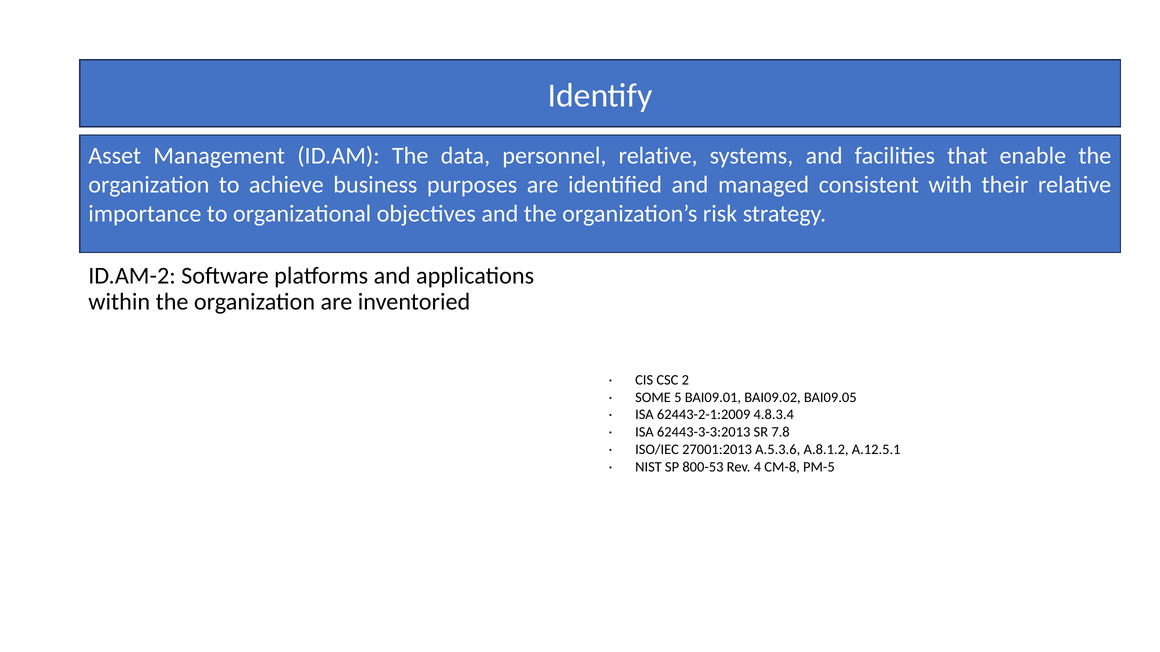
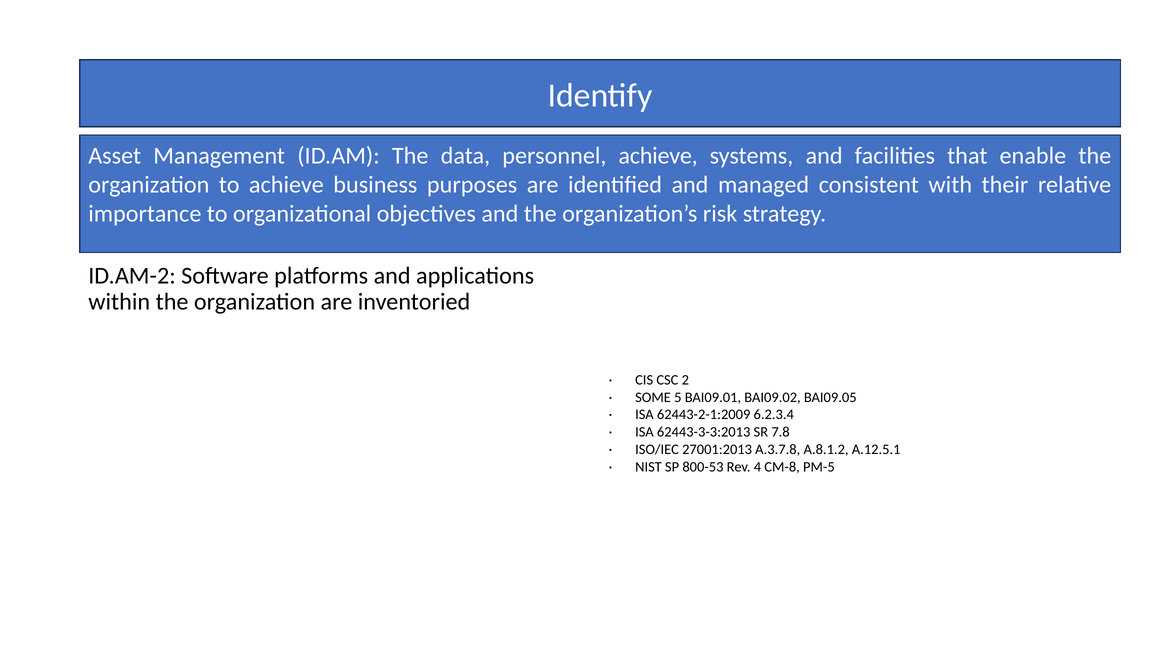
personnel relative: relative -> achieve (658, 156)
4.8.3.4: 4.8.3.4 -> 6.2.3.4 (774, 415)
A.5.3.6: A.5.3.6 -> A.3.7.8 (778, 450)
